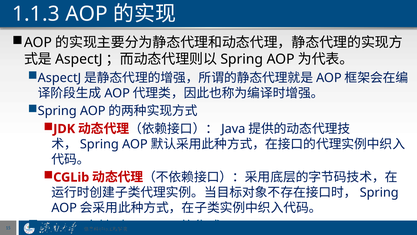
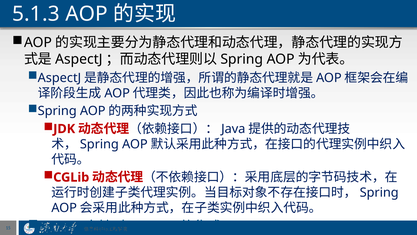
1.1.3: 1.1.3 -> 5.1.3 (36, 14)
